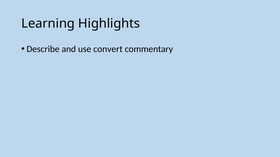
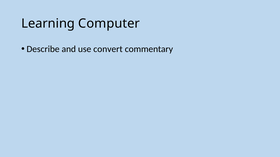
Highlights: Highlights -> Computer (109, 24)
